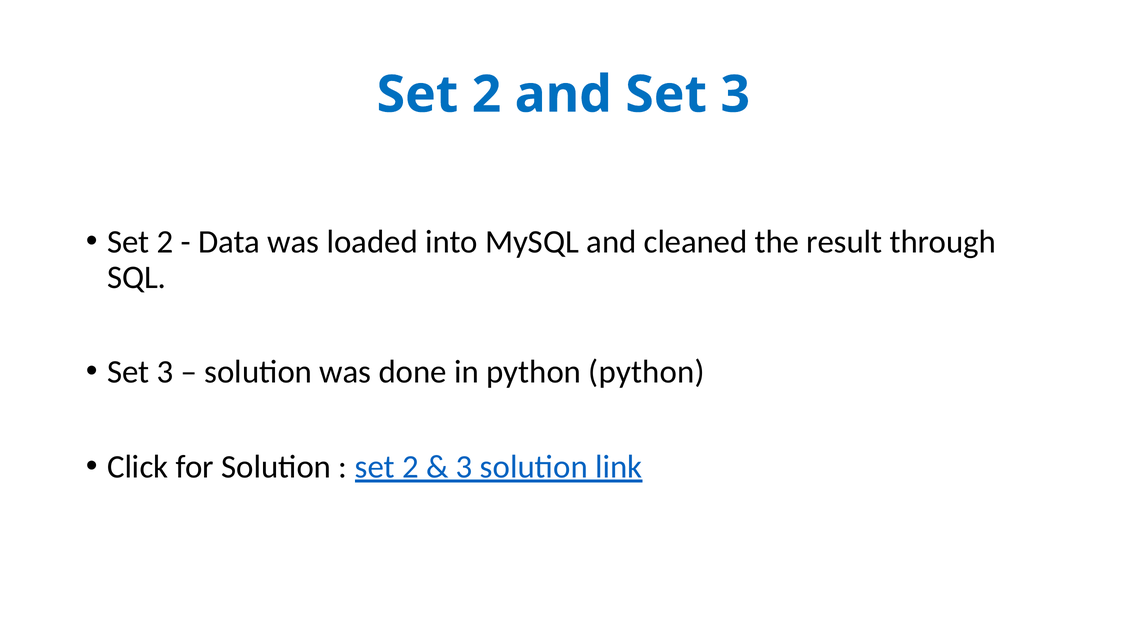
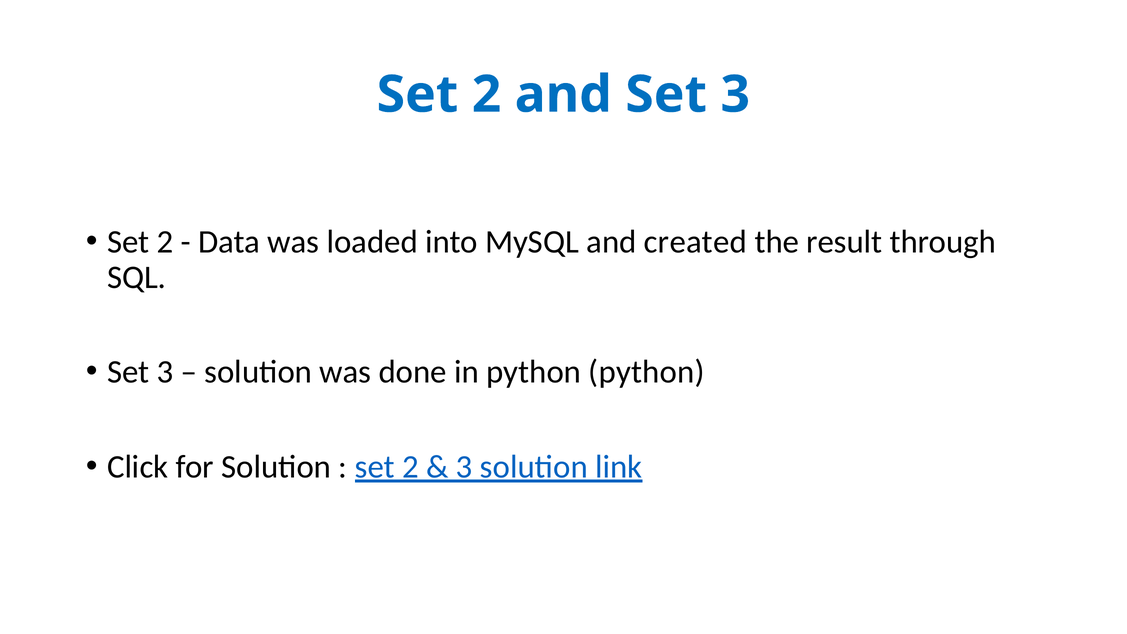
cleaned: cleaned -> created (695, 242)
